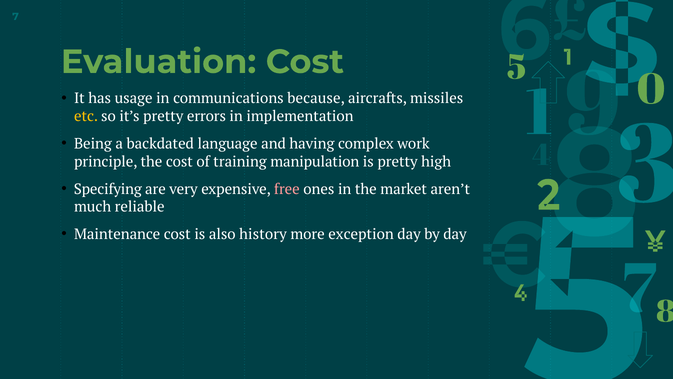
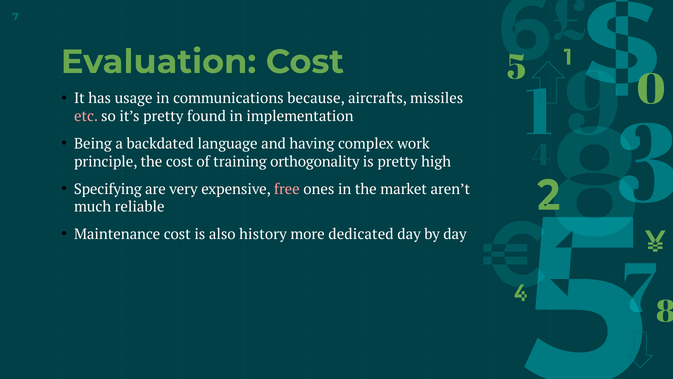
etc colour: yellow -> pink (86, 116)
errors: errors -> found (206, 116)
manipulation: manipulation -> orthogonality (315, 162)
exception: exception -> dedicated (361, 234)
